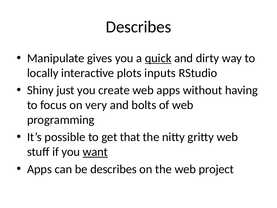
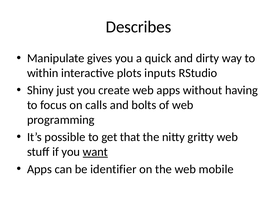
quick underline: present -> none (158, 58)
locally: locally -> within (43, 73)
very: very -> calls (96, 105)
be describes: describes -> identifier (113, 169)
project: project -> mobile (216, 169)
